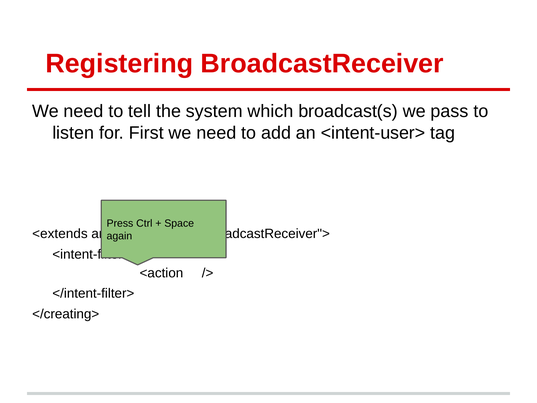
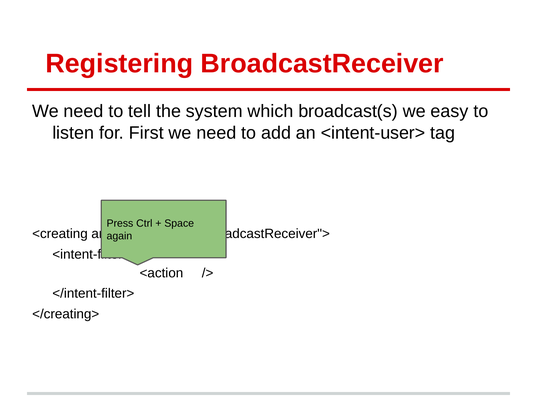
pass: pass -> easy (449, 111)
<extends: <extends -> <creating (60, 234)
